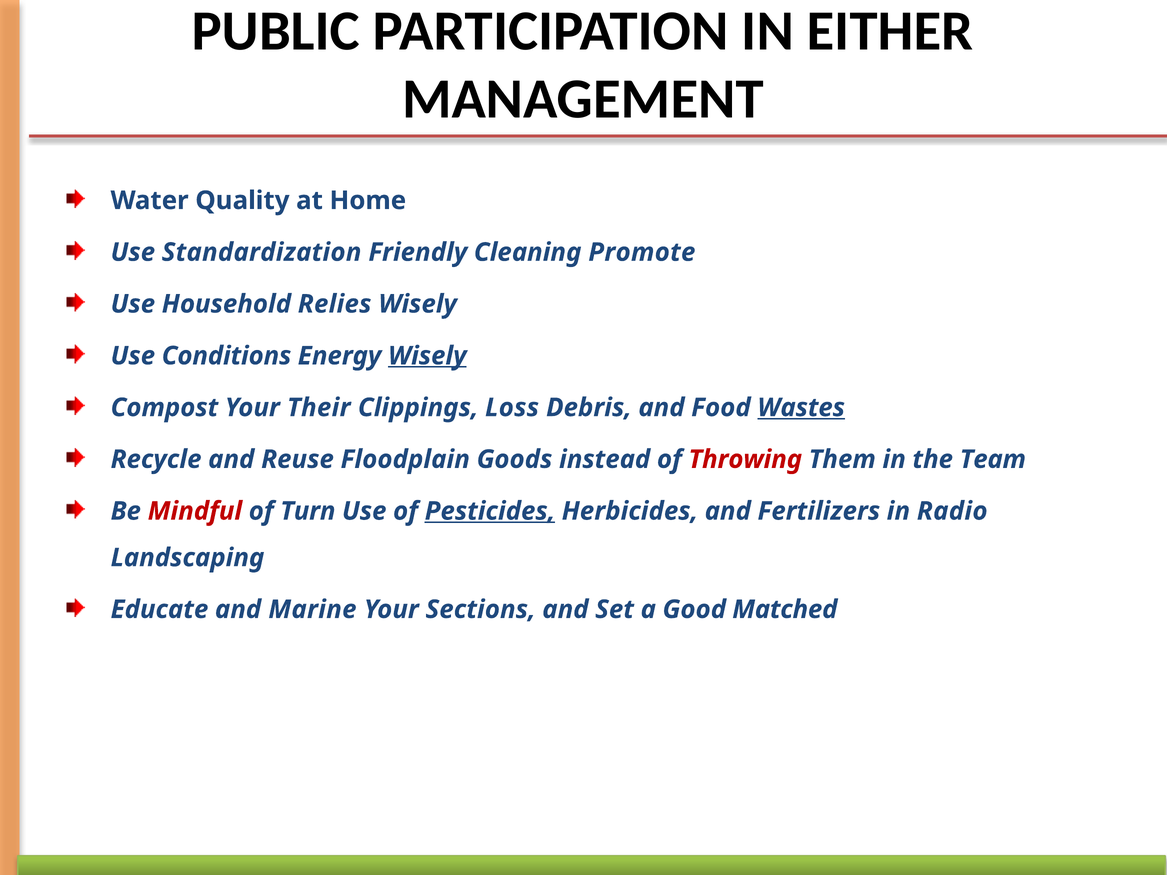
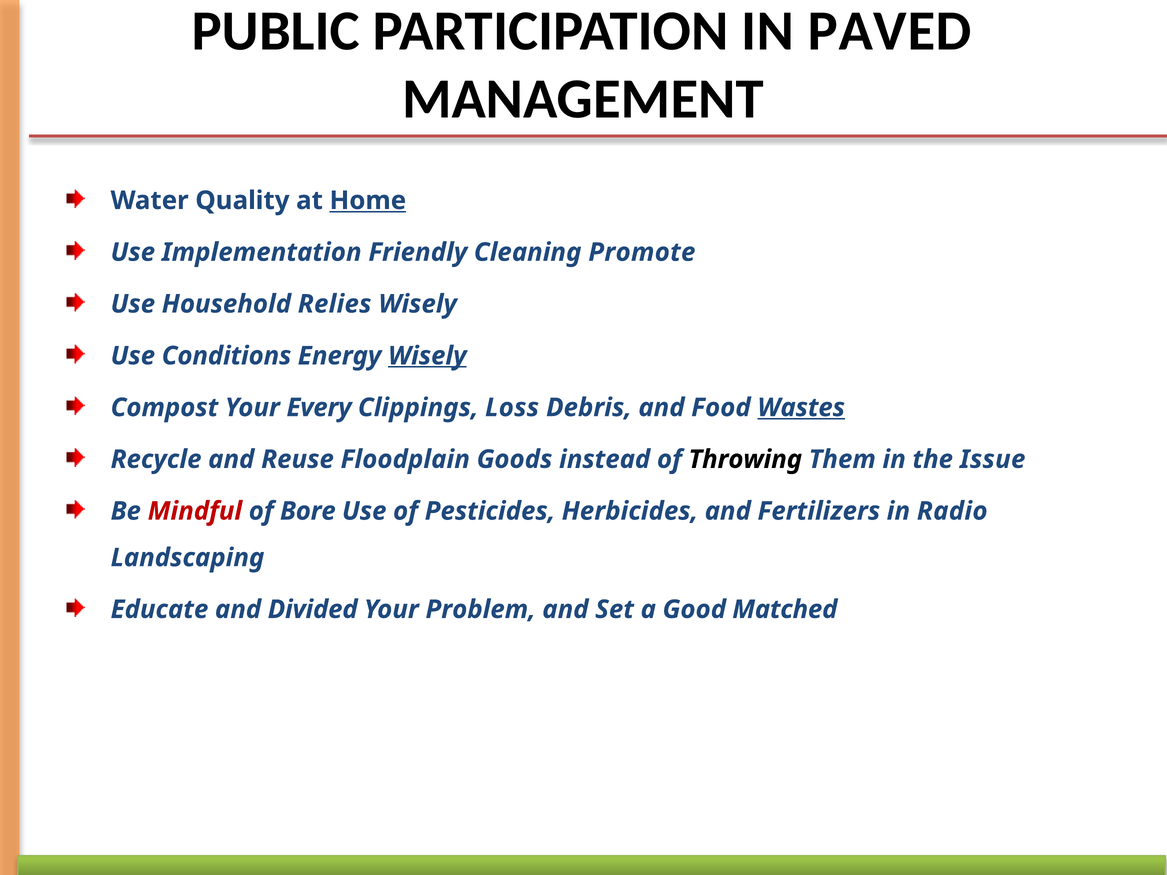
EITHER: EITHER -> PAVED (890, 31)
Home underline: none -> present (368, 201)
Standardization: Standardization -> Implementation (262, 252)
Their: Their -> Every (319, 408)
Throwing colour: red -> black (745, 459)
Team: Team -> Issue (993, 459)
Turn: Turn -> Bore (308, 511)
Pesticides underline: present -> none (490, 511)
Marine: Marine -> Divided (313, 610)
Sections: Sections -> Problem (481, 610)
